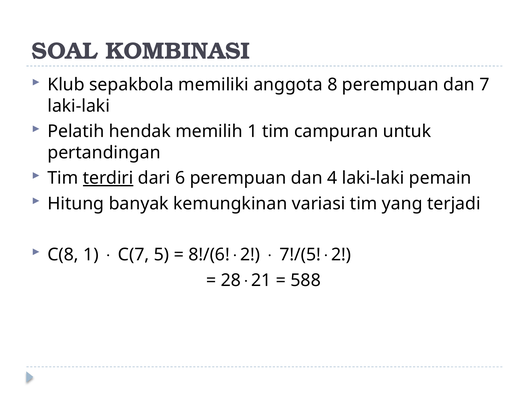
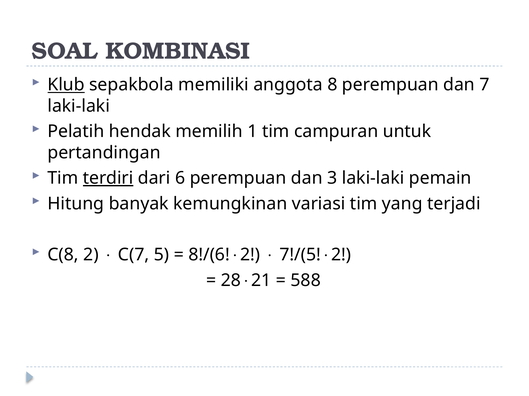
Klub underline: none -> present (66, 85)
4: 4 -> 3 (332, 178)
C(8 1: 1 -> 2 (91, 255)
